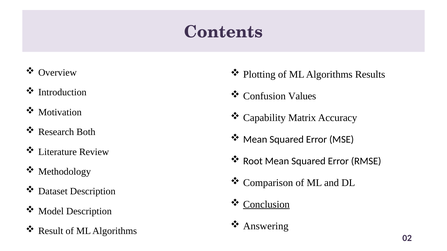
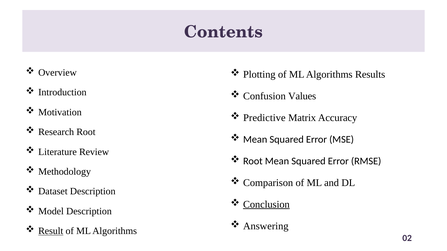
Capability: Capability -> Predictive (264, 118)
Research Both: Both -> Root (86, 132)
Result underline: none -> present (51, 231)
